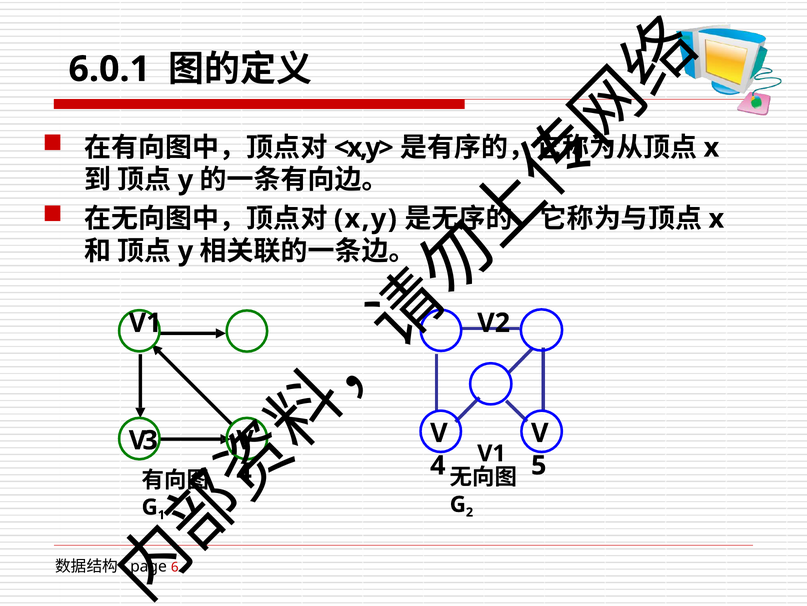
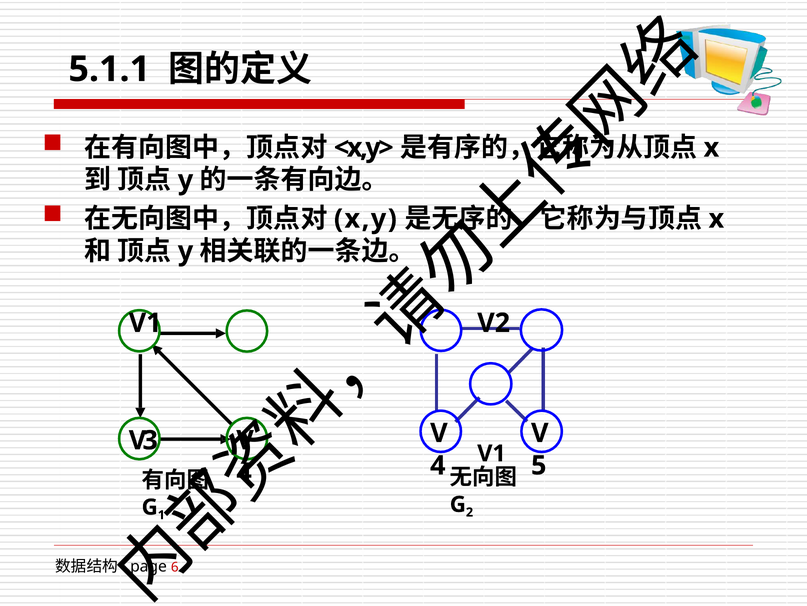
6.0.1: 6.0.1 -> 5.1.1 (109, 69)
